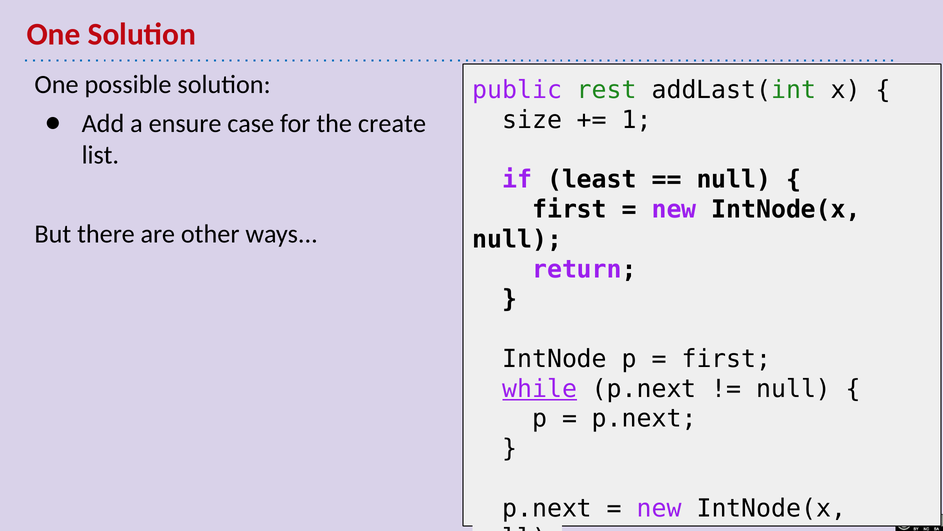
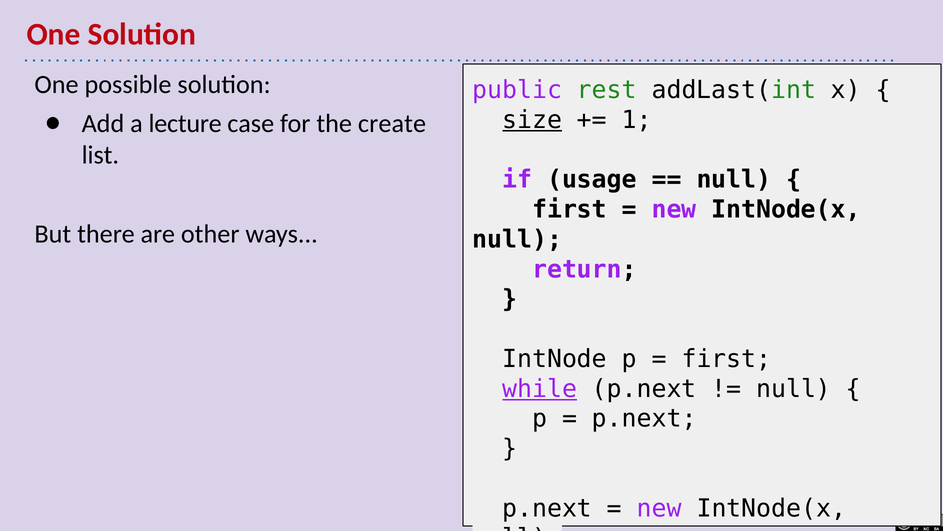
size underline: none -> present (532, 120)
ensure: ensure -> lecture (185, 124)
least: least -> usage (592, 179)
